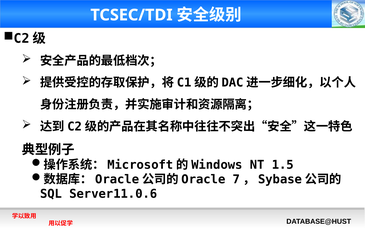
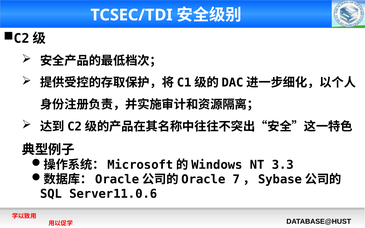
1.5: 1.5 -> 3.3 (283, 165)
